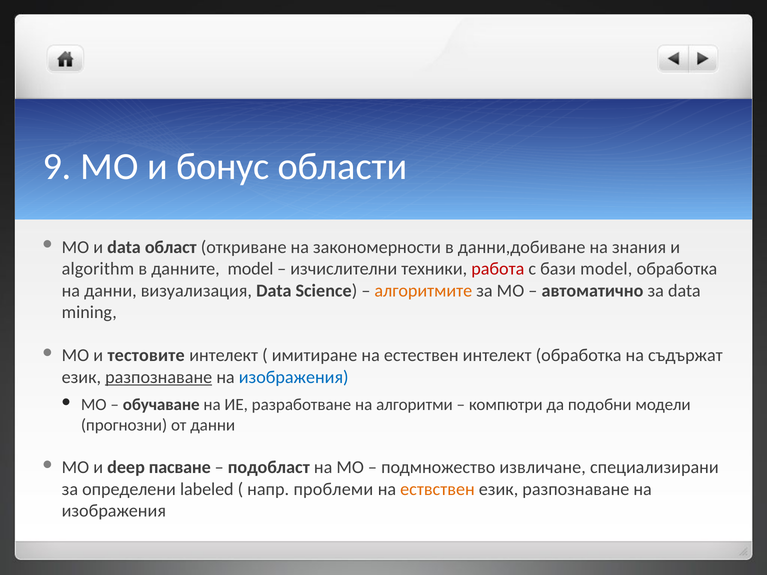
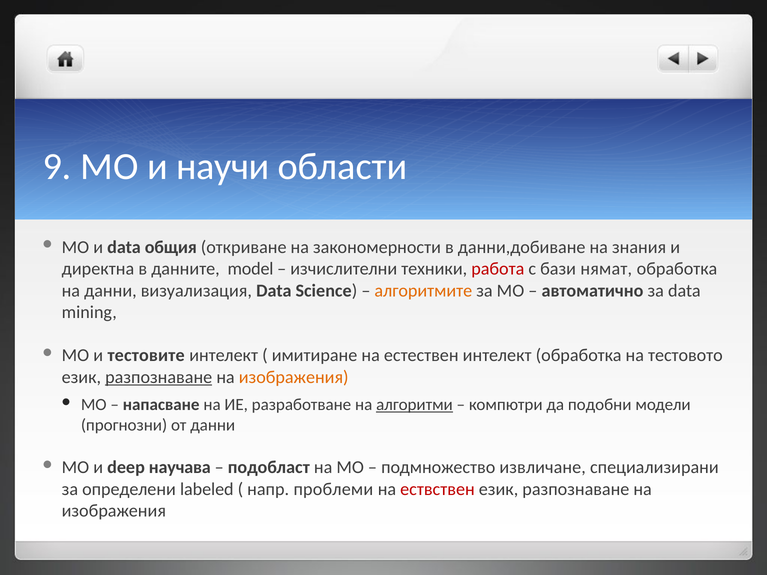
бонус: бонус -> научи (223, 167)
област: област -> общия (171, 247)
algorithm: algorithm -> директна (98, 269)
бази model: model -> нямат (606, 269)
съдържат: съдържат -> тестовото (685, 355)
изображения colour: blue -> orange (294, 377)
обучаване: обучаване -> напасване (161, 405)
алгоритми underline: none -> present (414, 405)
пасване: пасване -> научава (180, 468)
ествствен colour: orange -> red (437, 489)
